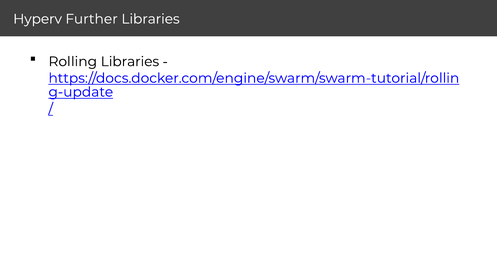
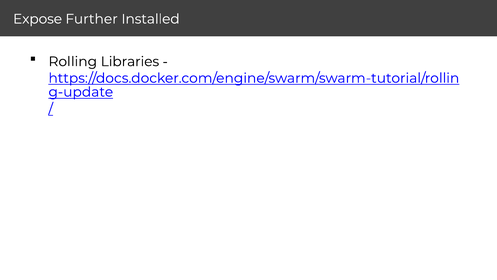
Hyperv: Hyperv -> Expose (38, 19)
Further Libraries: Libraries -> Installed (151, 19)
